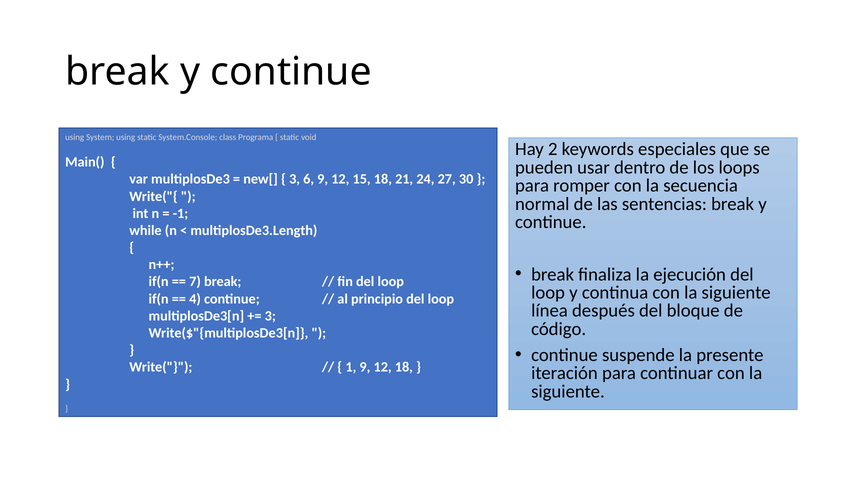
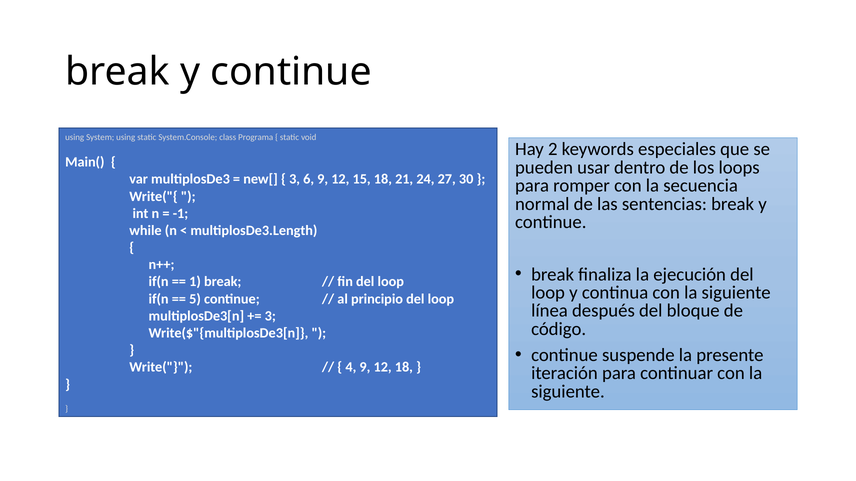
7: 7 -> 1 (195, 282)
4: 4 -> 5 (195, 299)
1: 1 -> 4 (351, 368)
